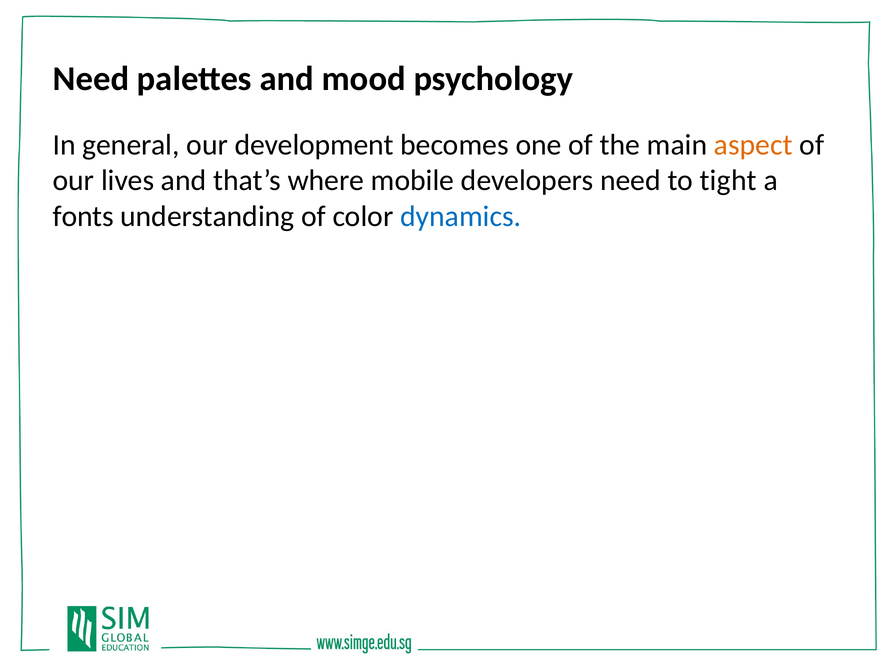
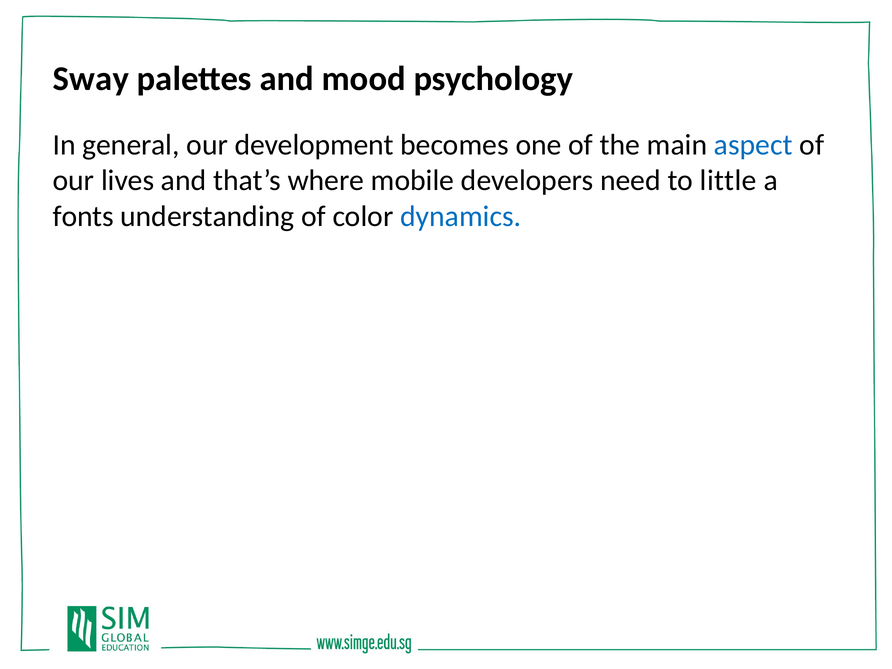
Need: Need -> Sway (91, 79)
aspect colour: orange -> blue (753, 145)
tight: tight -> little (728, 181)
